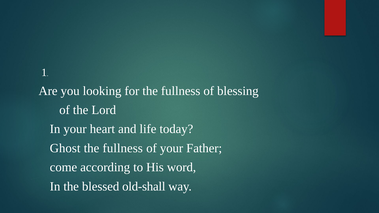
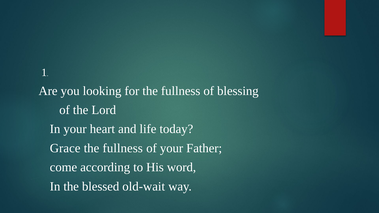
Ghost: Ghost -> Grace (65, 148)
old-shall: old-shall -> old-wait (144, 187)
